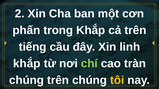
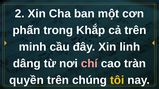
tiếng: tiếng -> minh (33, 47)
khắp: khắp -> dâng (27, 64)
chí colour: light green -> pink (89, 64)
chúng: chúng -> quyền (26, 80)
